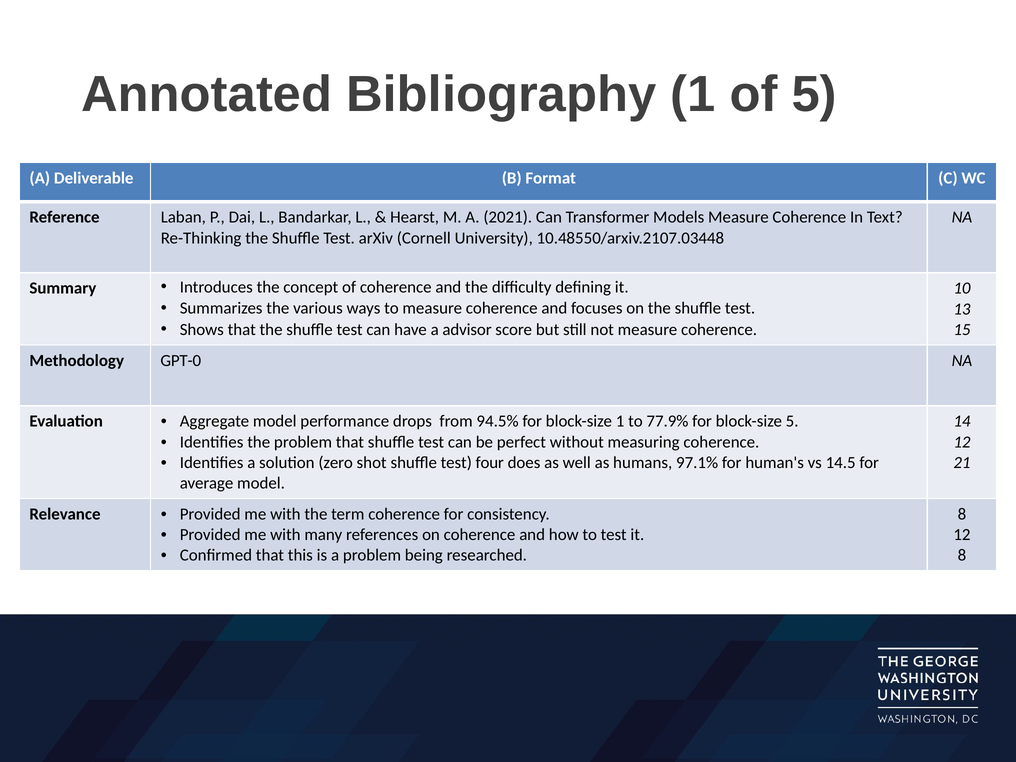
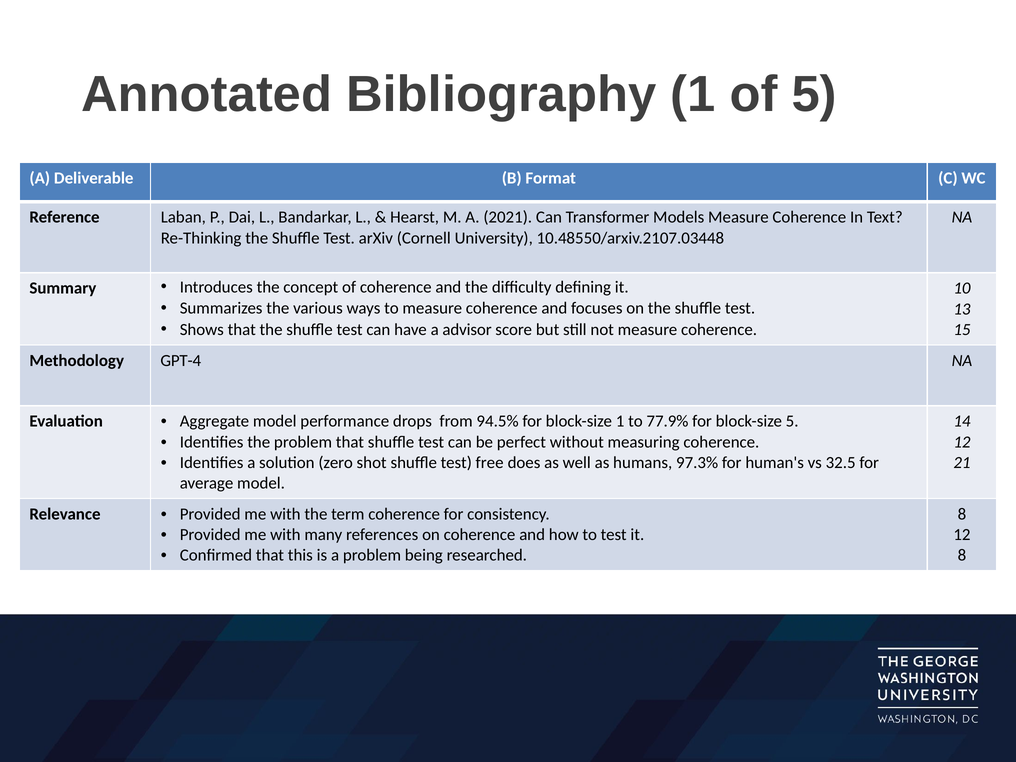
GPT-0: GPT-0 -> GPT-4 (181, 360)
four: four -> free (490, 463)
97.1%: 97.1% -> 97.3% (697, 463)
14.5: 14.5 -> 32.5 (841, 463)
